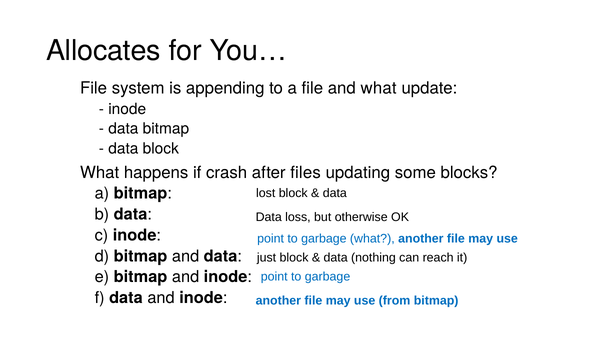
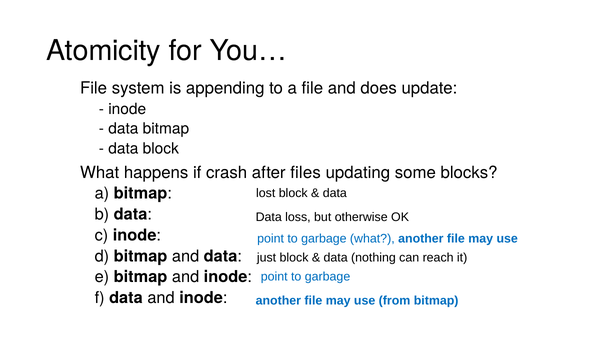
Allocates: Allocates -> Atomicity (103, 51)
and what: what -> does (379, 88)
